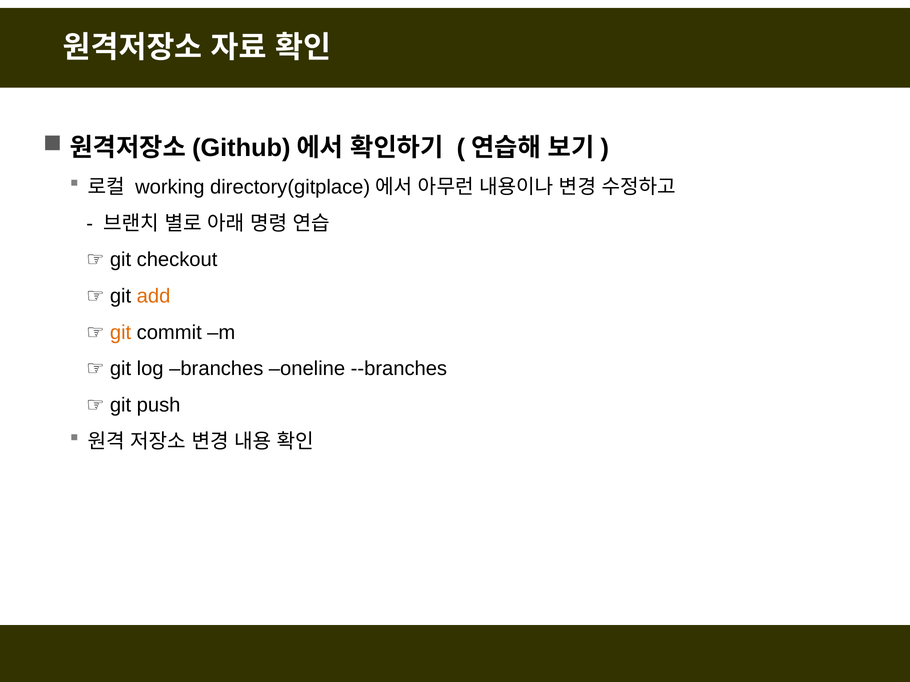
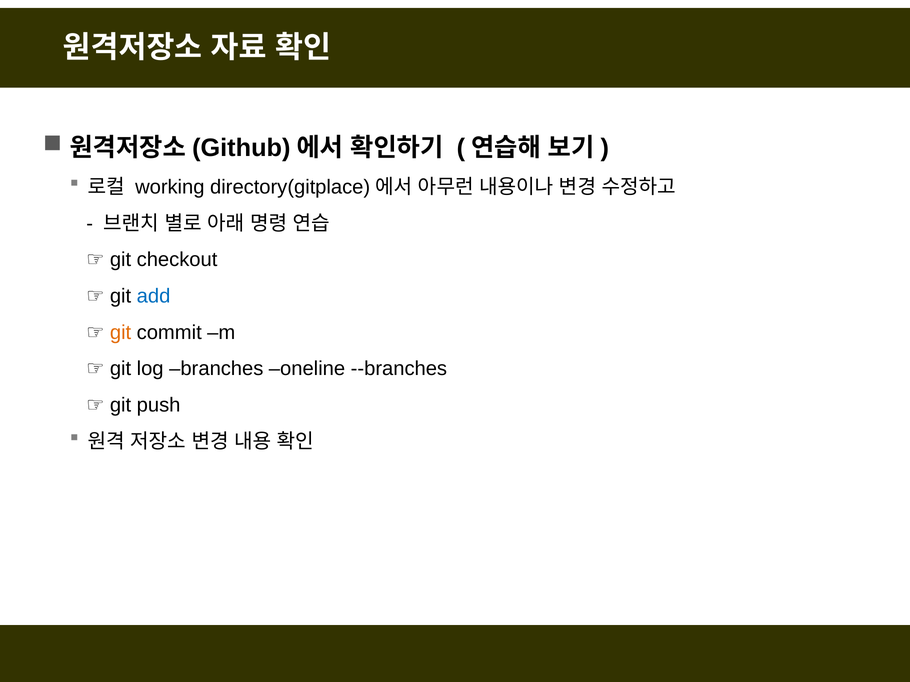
add colour: orange -> blue (154, 296)
